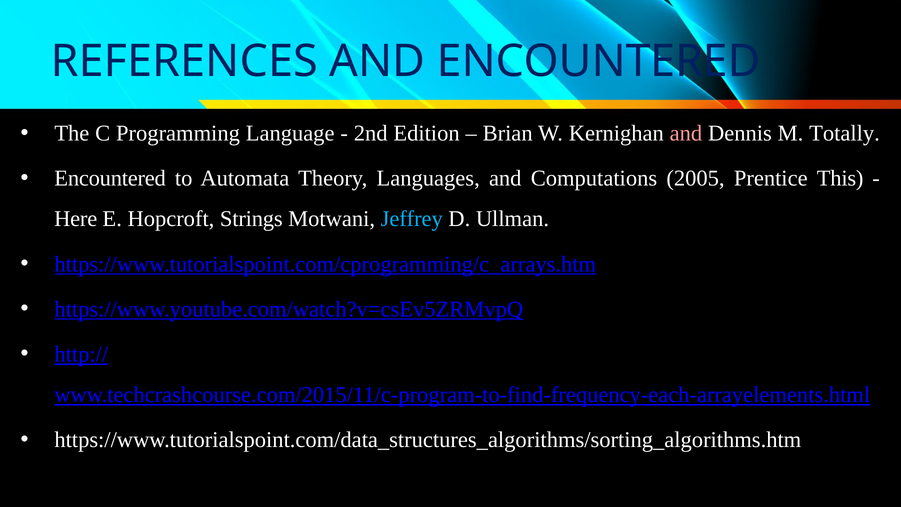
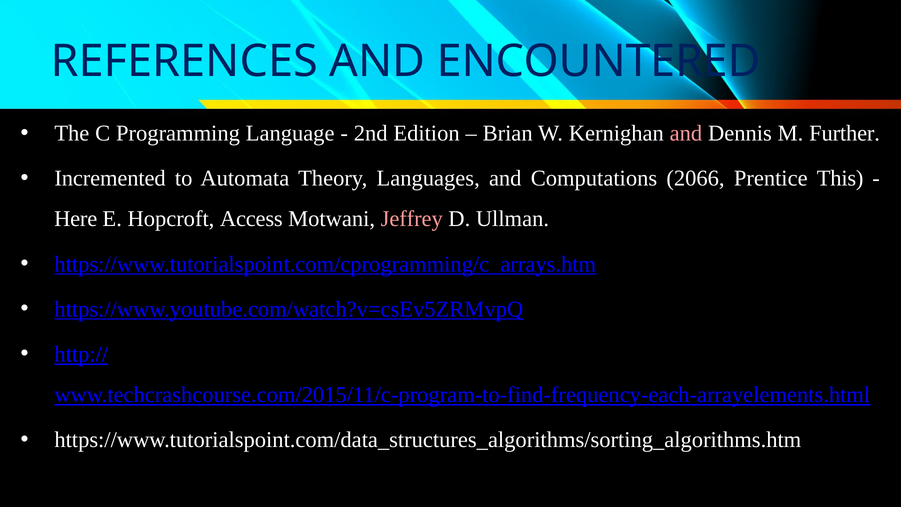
Totally: Totally -> Further (845, 133)
Encountered: Encountered -> Incremented (110, 178)
2005: 2005 -> 2066 (696, 178)
Strings: Strings -> Access (251, 219)
Jeffrey colour: light blue -> pink (412, 219)
